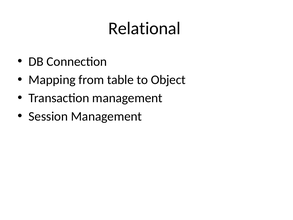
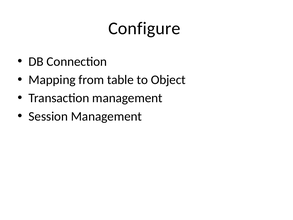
Relational: Relational -> Configure (144, 28)
